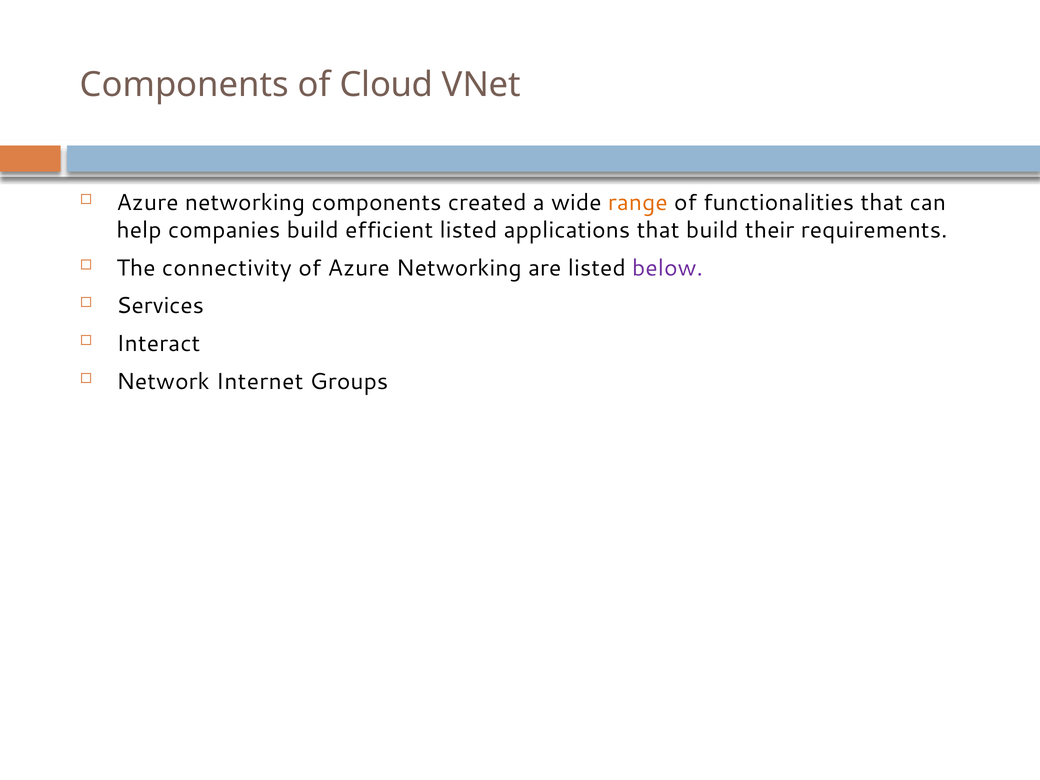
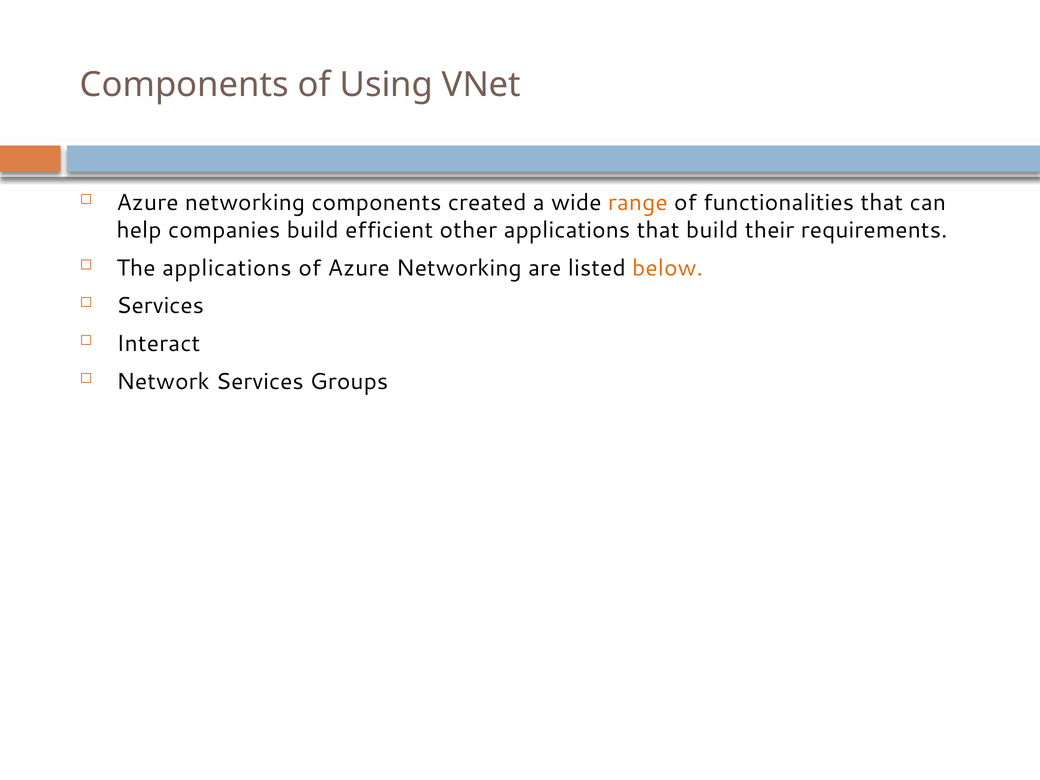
Cloud: Cloud -> Using (386, 85)
efficient listed: listed -> other (468, 230)
The connectivity: connectivity -> applications (227, 268)
below colour: purple -> orange (667, 268)
Network Internet: Internet -> Services (260, 381)
